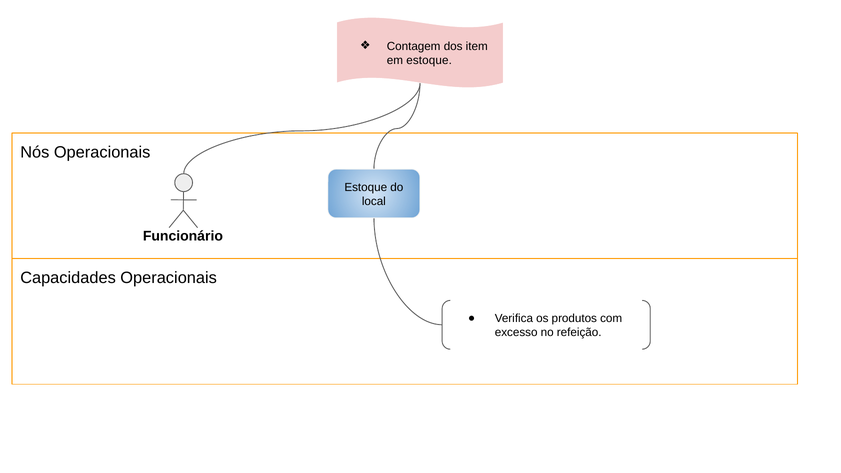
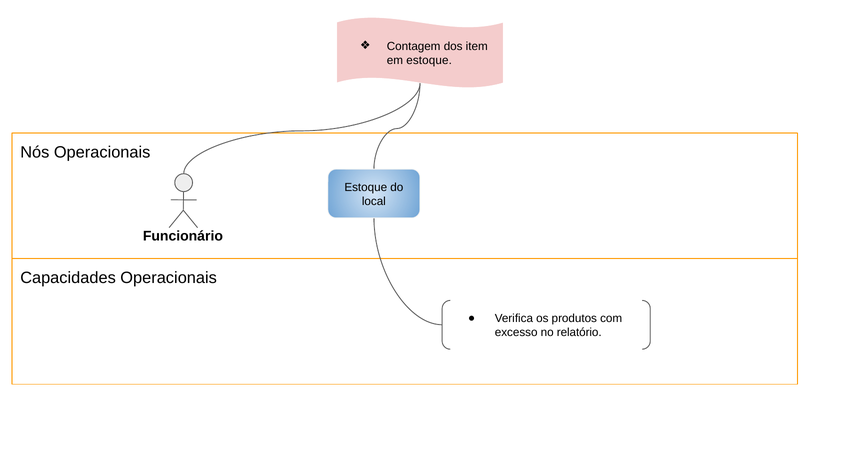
refeição: refeição -> relatório (579, 333)
